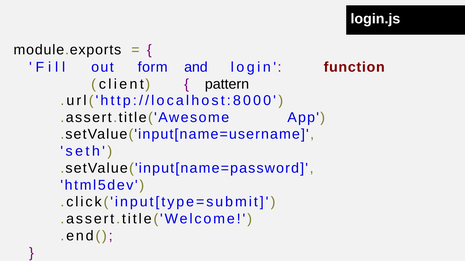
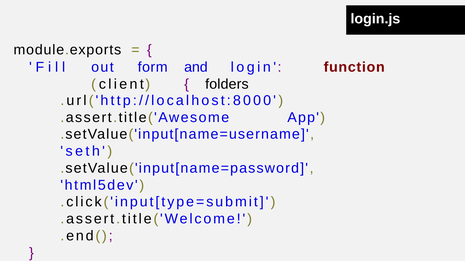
pattern: pattern -> folders (227, 84)
